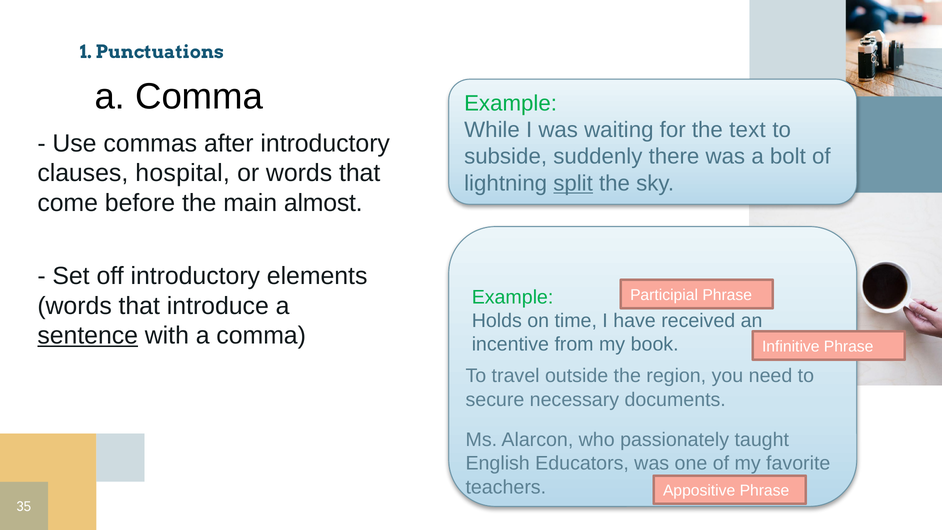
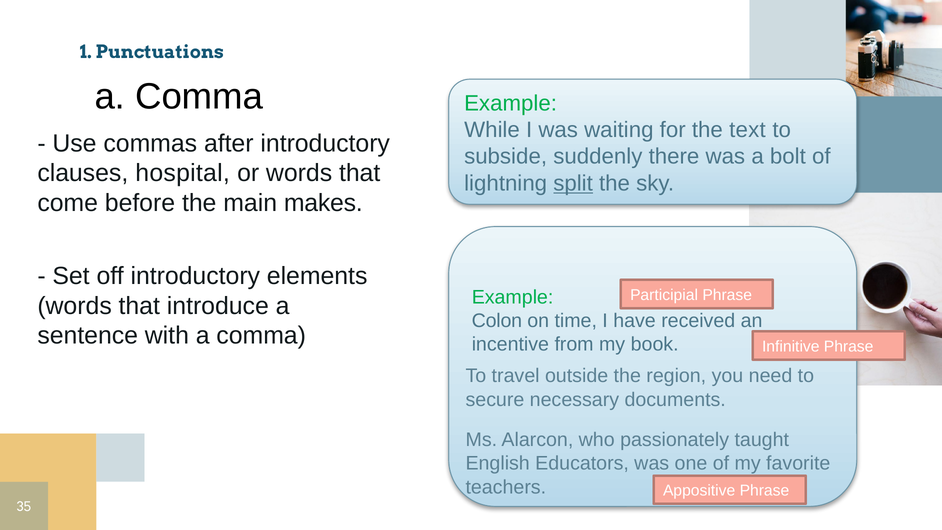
almost: almost -> makes (323, 203)
Holds: Holds -> Colon (497, 321)
sentence underline: present -> none (88, 336)
